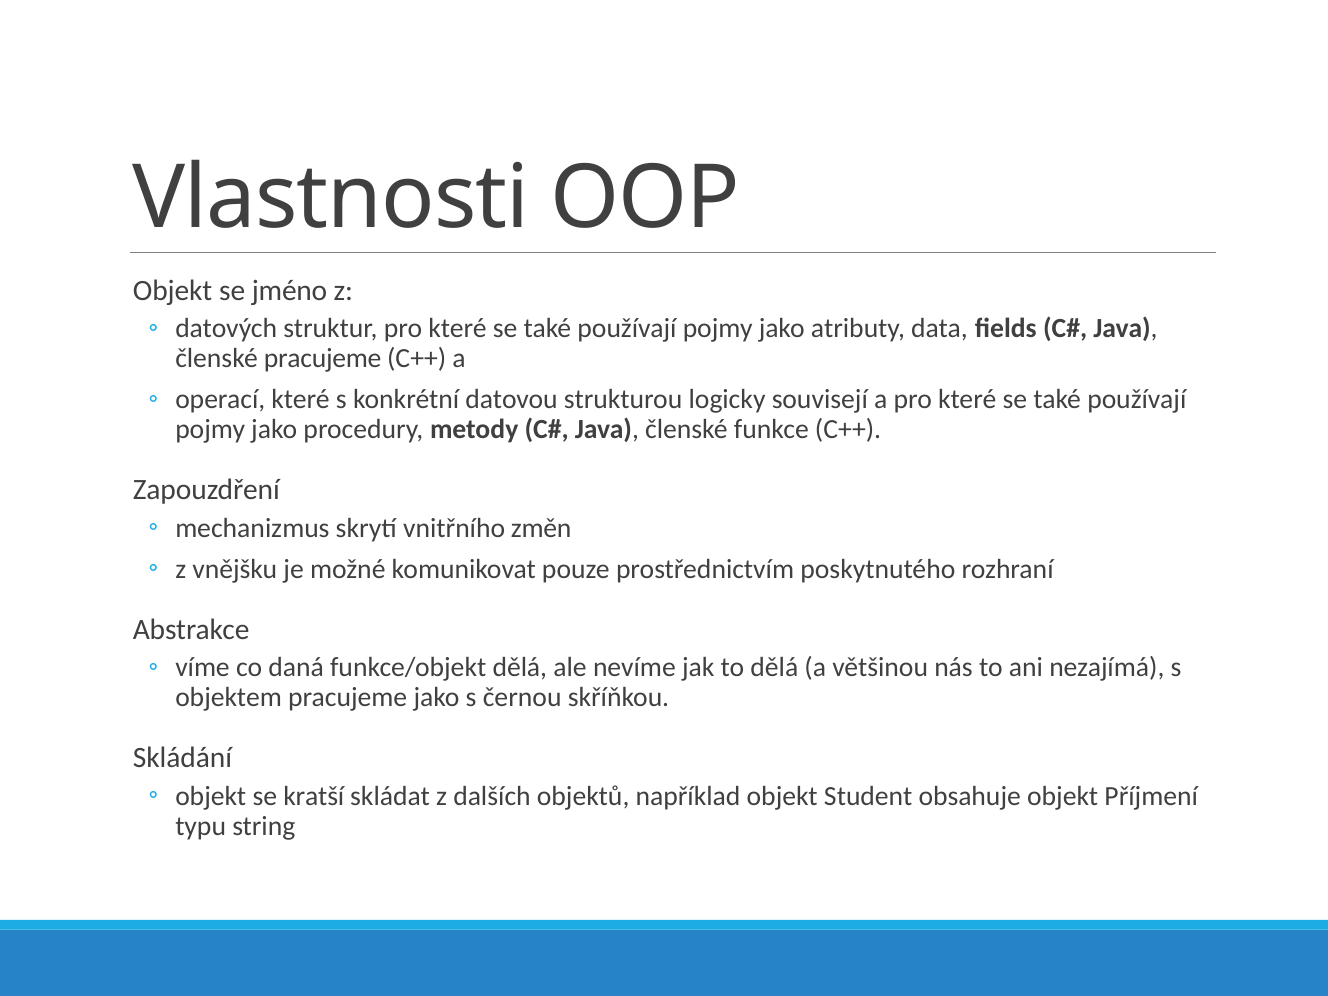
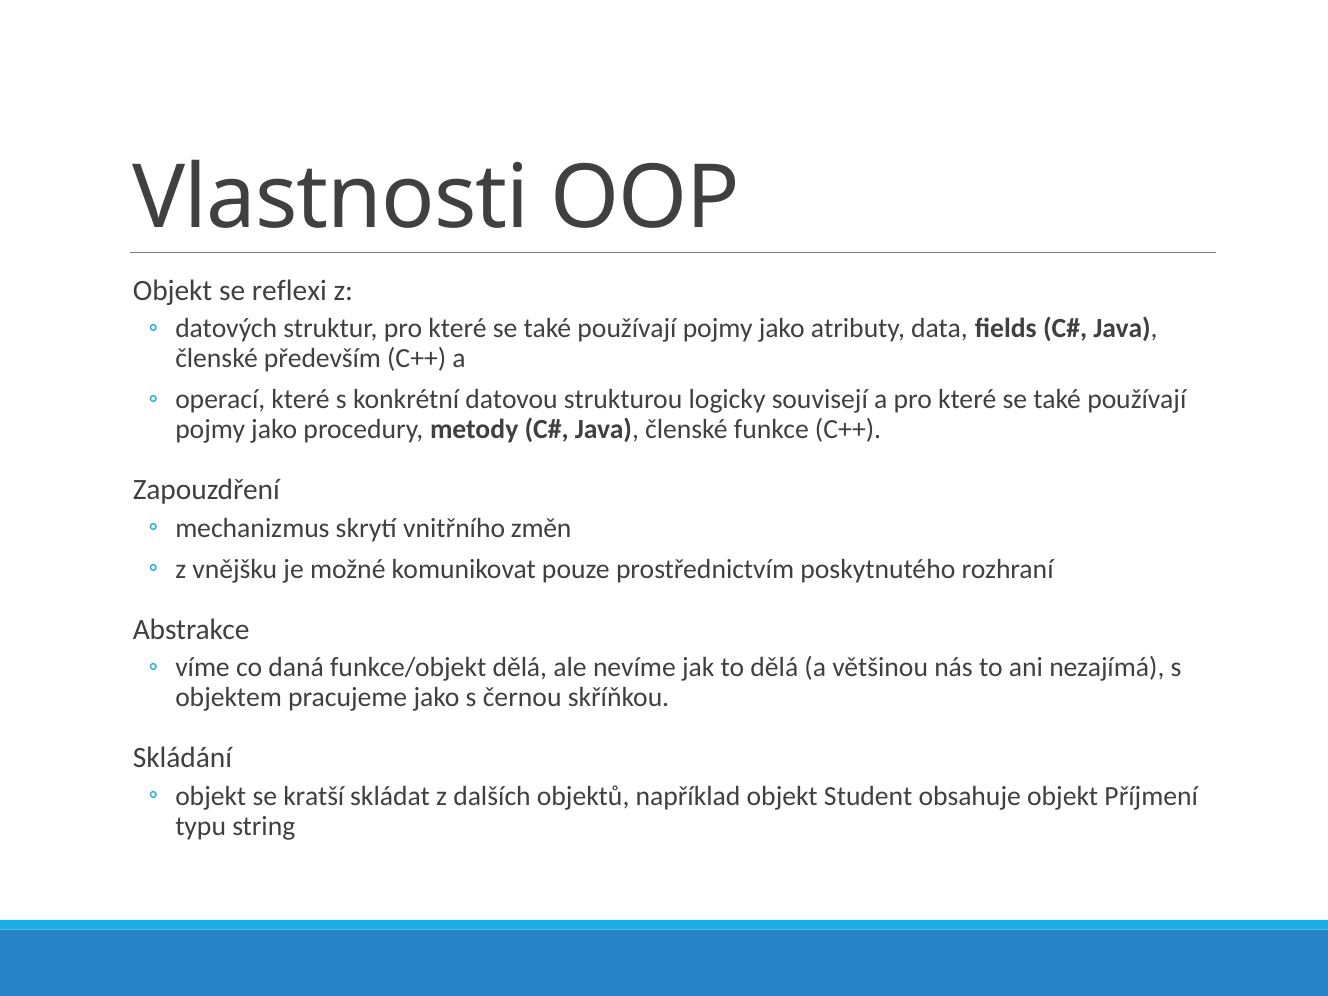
jméno: jméno -> reflexi (289, 290)
členské pracujeme: pracujeme -> především (322, 359)
